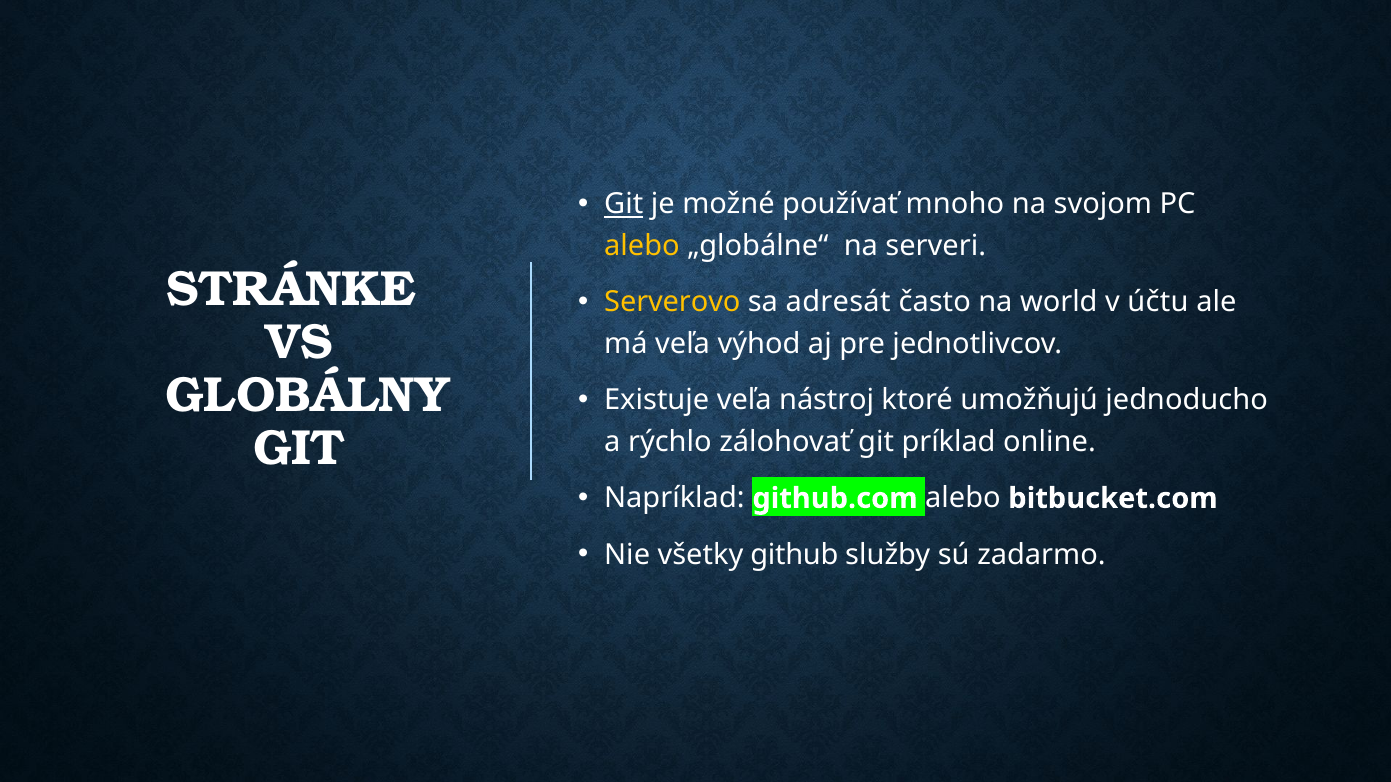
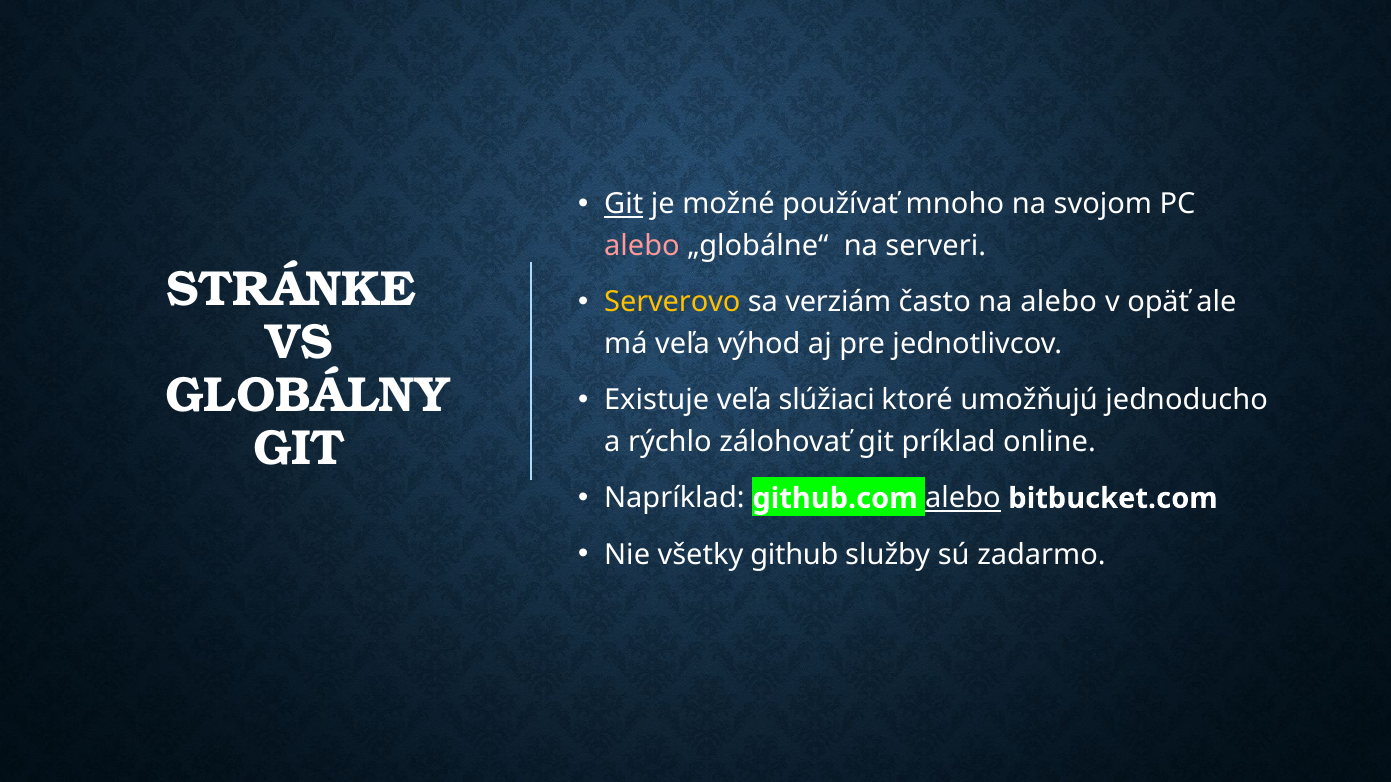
alebo colour: yellow -> pink (642, 246)
adresát: adresát -> verziám (838, 303)
na world: world -> alebo (1059, 303)
účtu: účtu -> opäť (1158, 303)
nástroj: nástroj -> slúžiaci (827, 401)
alebo underline: none -> present (963, 499)
